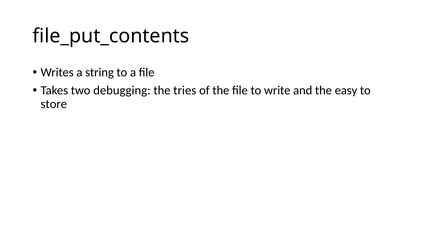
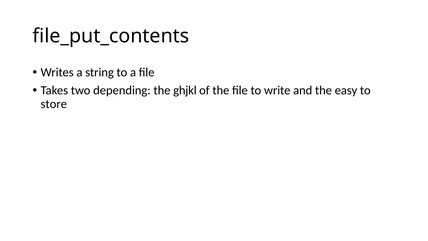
debugging: debugging -> depending (122, 90)
tries: tries -> ghjkl (185, 90)
